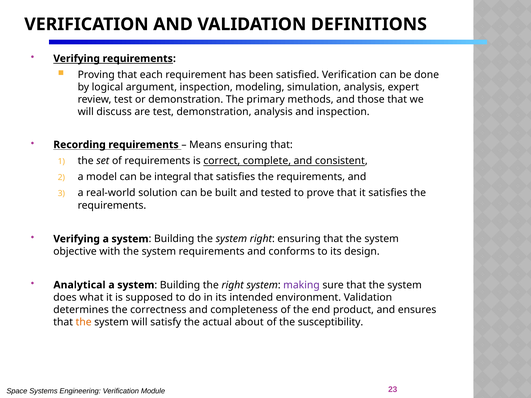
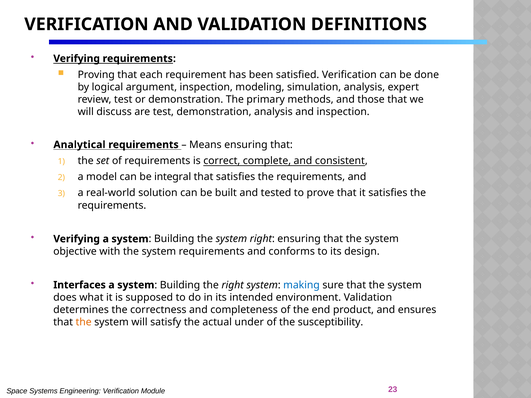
Recording: Recording -> Analytical (79, 145)
Analytical: Analytical -> Interfaces (80, 285)
making colour: purple -> blue (301, 285)
about: about -> under (249, 322)
